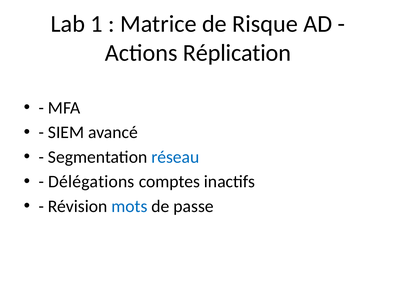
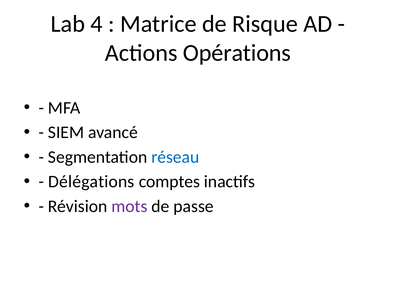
1: 1 -> 4 (97, 24)
Réplication: Réplication -> Opérations (237, 53)
mots colour: blue -> purple (129, 206)
